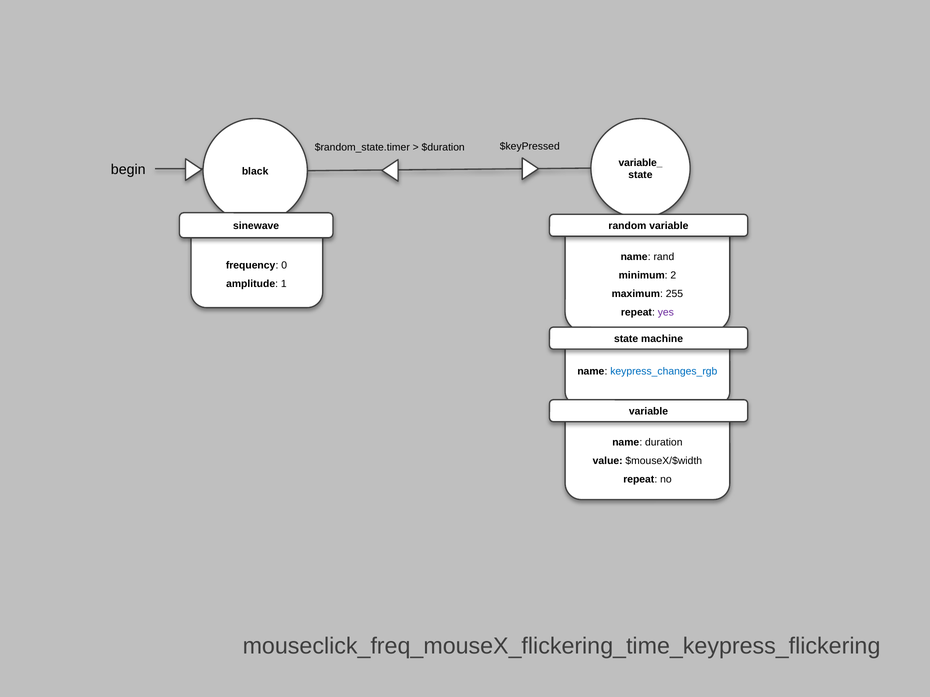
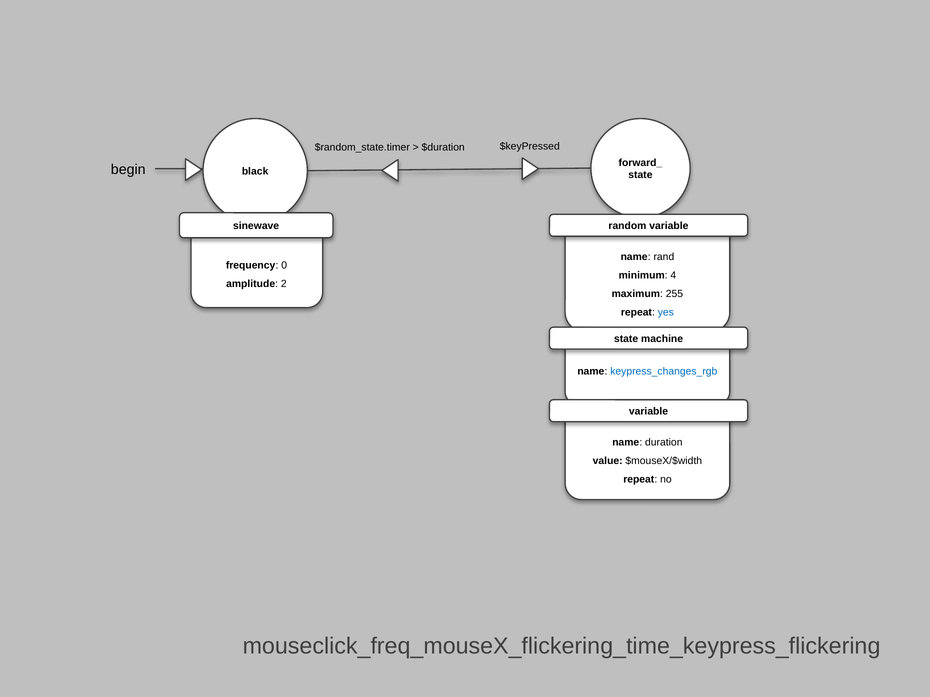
variable_: variable_ -> forward_ (640, 163)
2: 2 -> 4 (673, 276)
1: 1 -> 2 (284, 284)
yes colour: purple -> blue (666, 313)
